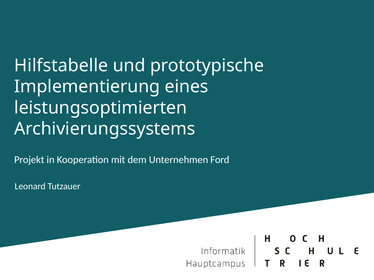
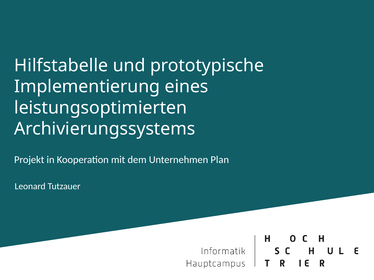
Ford: Ford -> Plan (220, 160)
